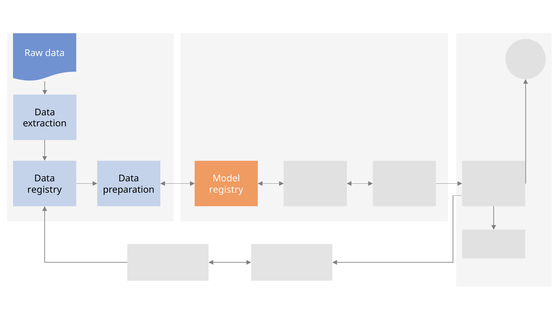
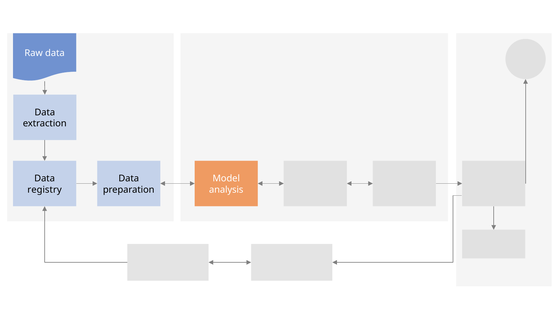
registry: registry -> analysis (226, 190)
